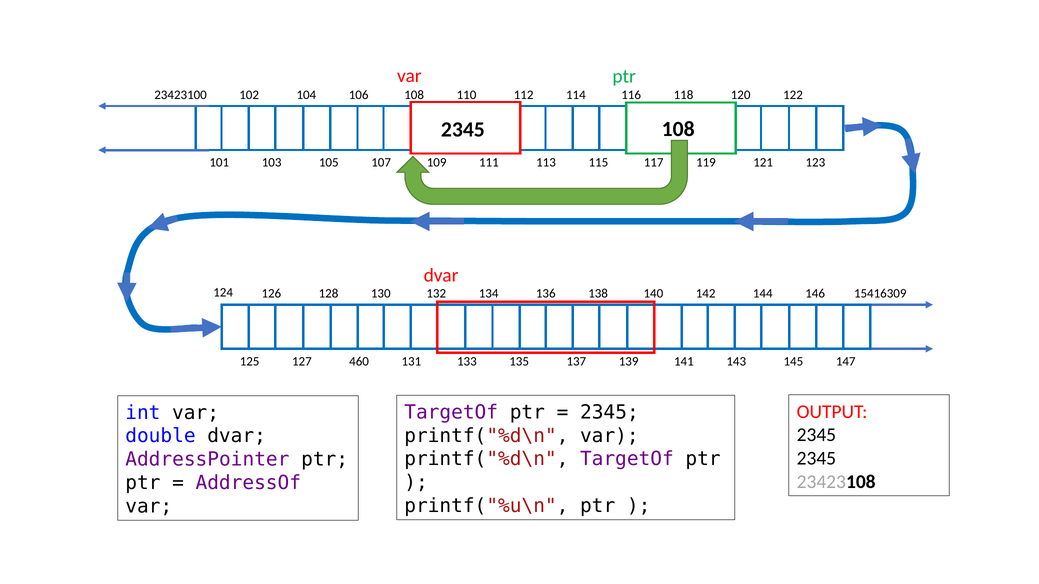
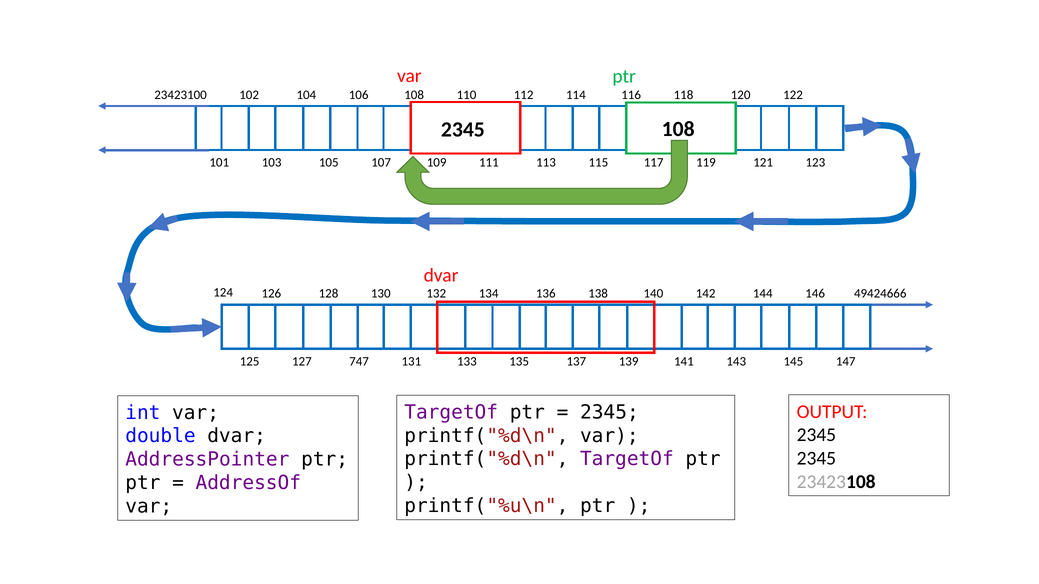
15416309: 15416309 -> 49424666 (880, 294)
460: 460 -> 747 (359, 362)
